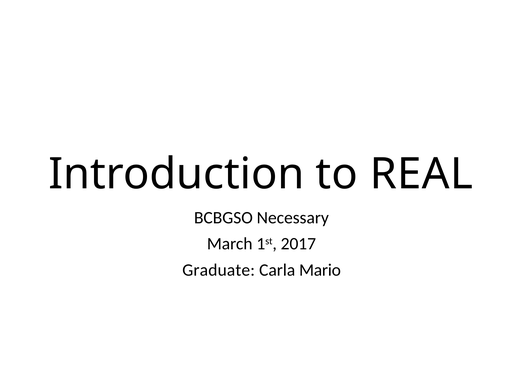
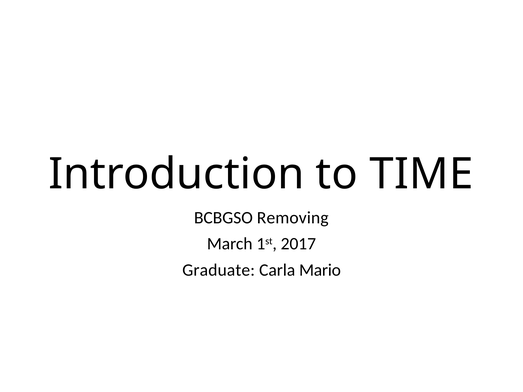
REAL: REAL -> TIME (421, 174)
Necessary: Necessary -> Removing (293, 218)
